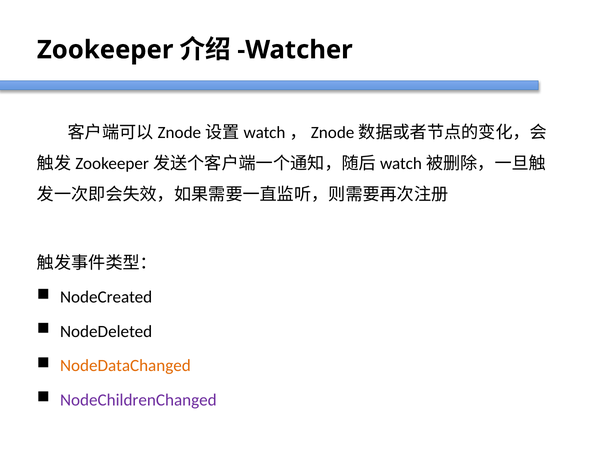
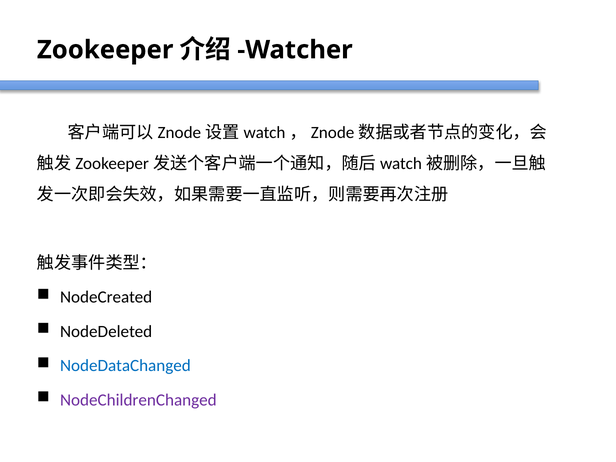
NodeDataChanged colour: orange -> blue (125, 366)
